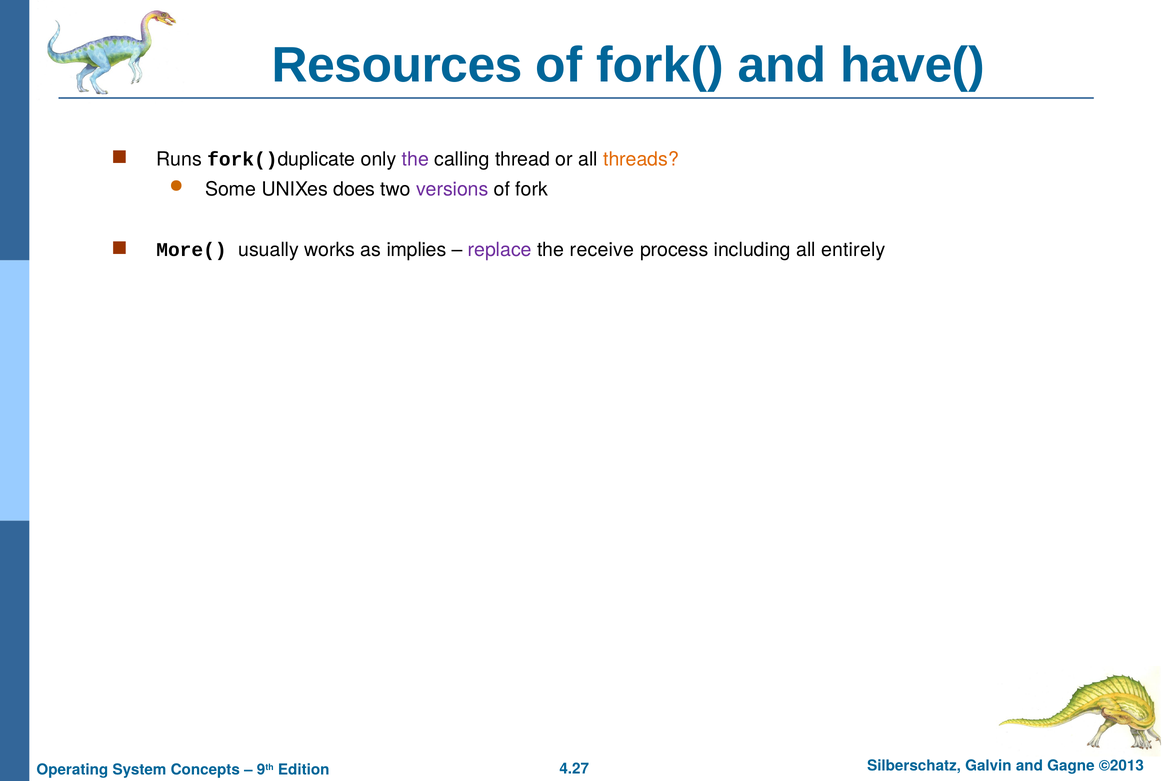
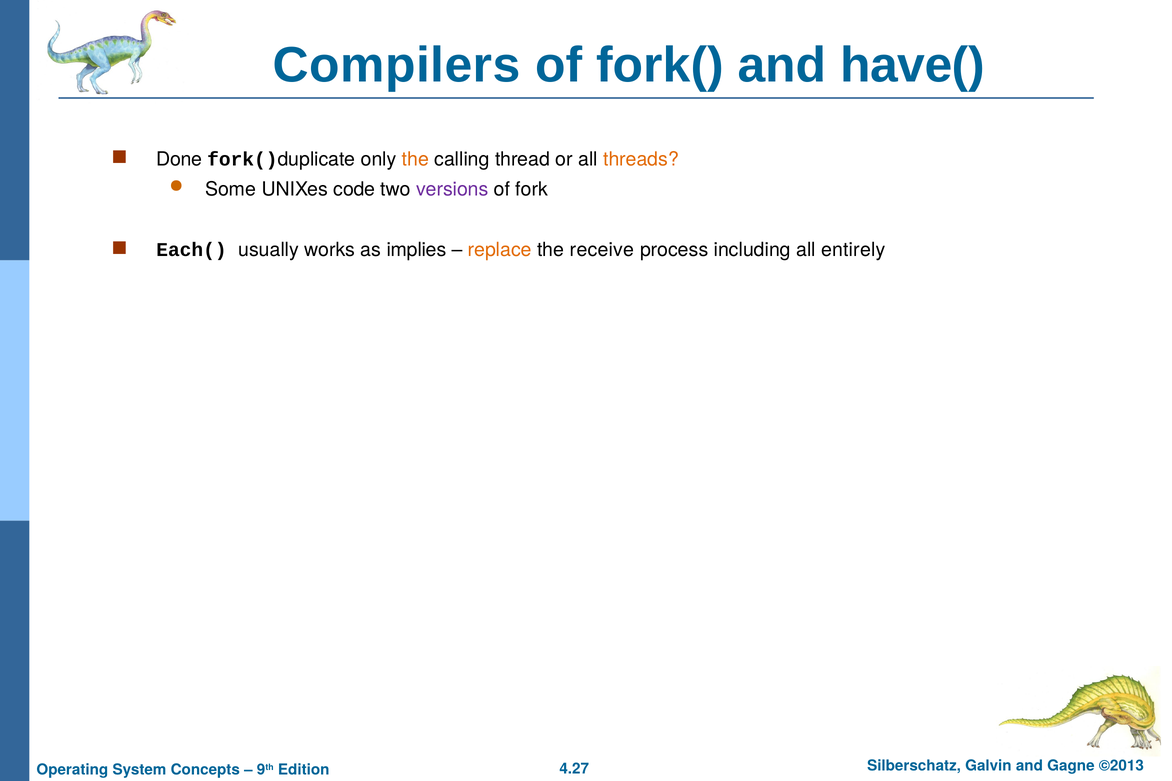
Resources: Resources -> Compilers (397, 65)
Runs: Runs -> Done (179, 159)
the colour: purple -> orange (415, 159)
does: does -> code (354, 189)
More(: More( -> Each( (191, 250)
replace colour: purple -> orange (500, 250)
